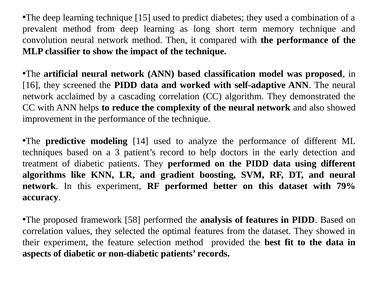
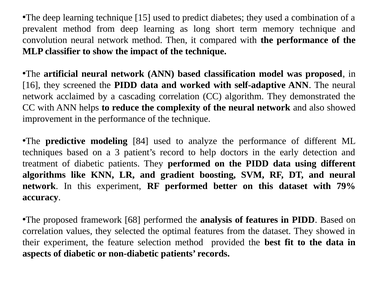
14: 14 -> 84 (141, 141)
58: 58 -> 68 (133, 220)
